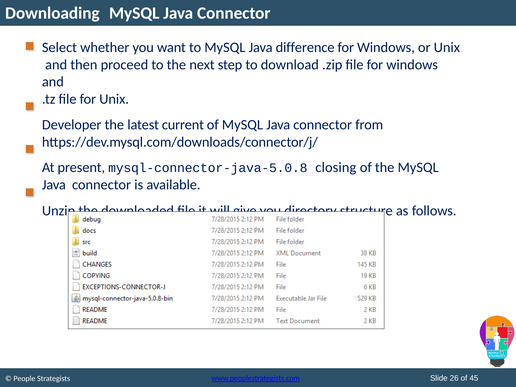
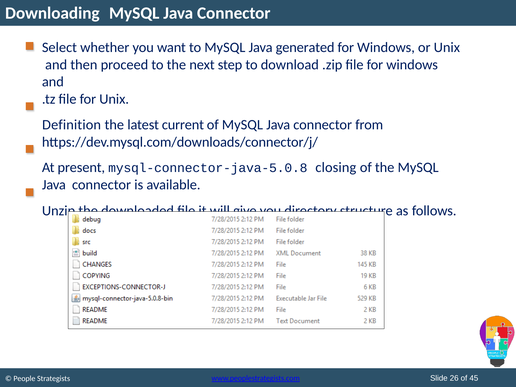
difference: difference -> generated (305, 47)
Developer: Developer -> Definition (72, 125)
